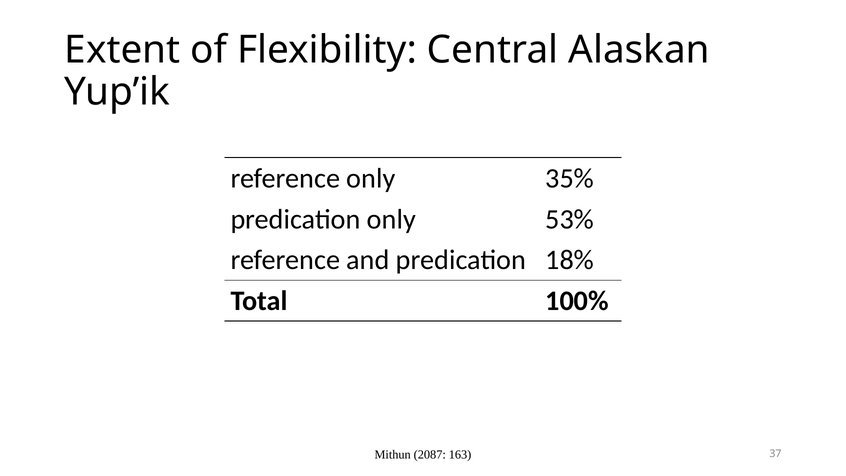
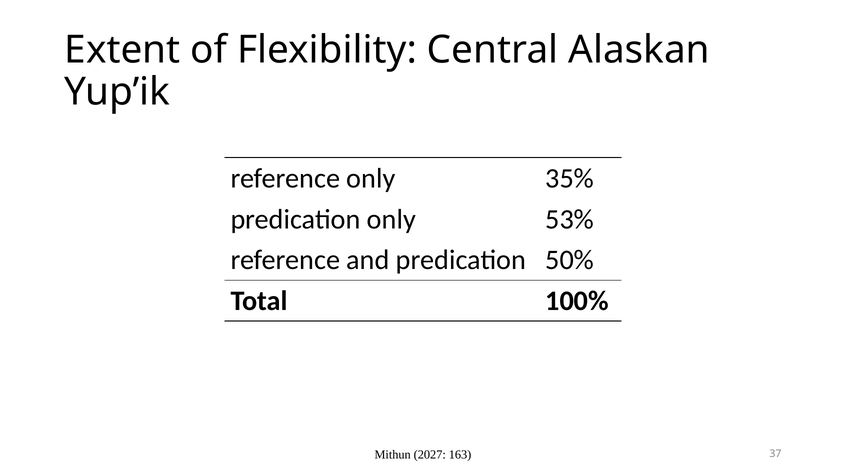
18%: 18% -> 50% (570, 260)
2087: 2087 -> 2027 (430, 455)
